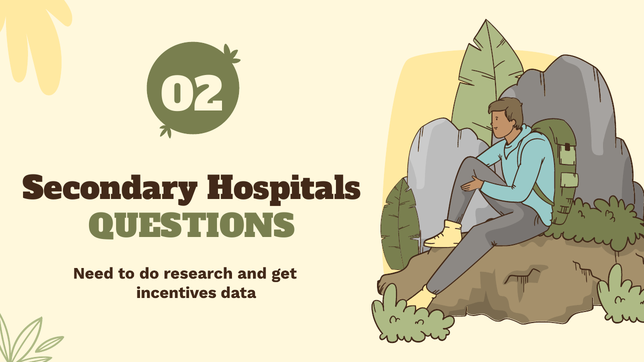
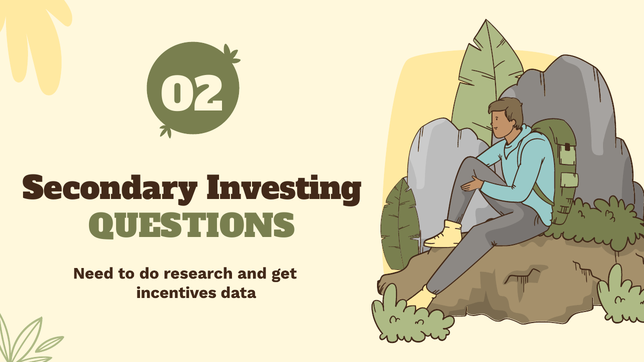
Hospitals: Hospitals -> Investing (284, 189)
